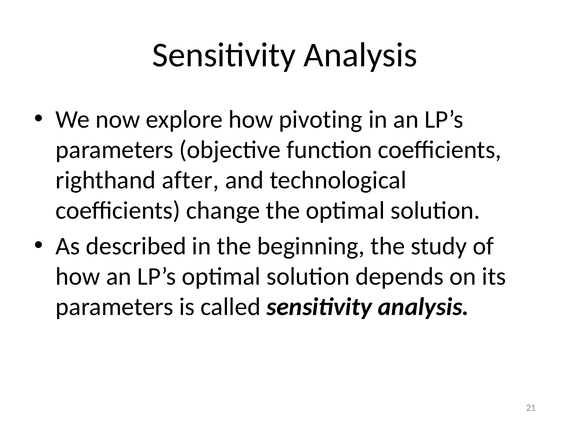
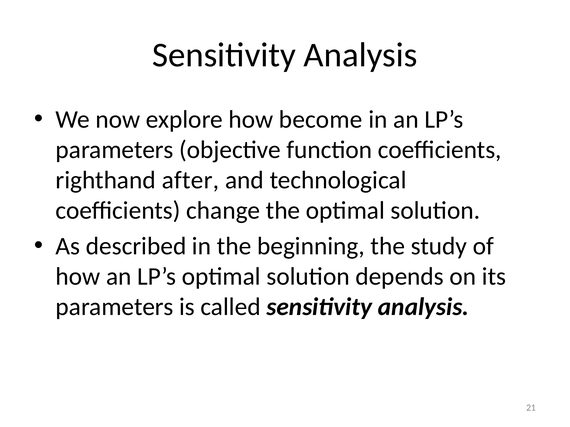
pivoting: pivoting -> become (321, 120)
